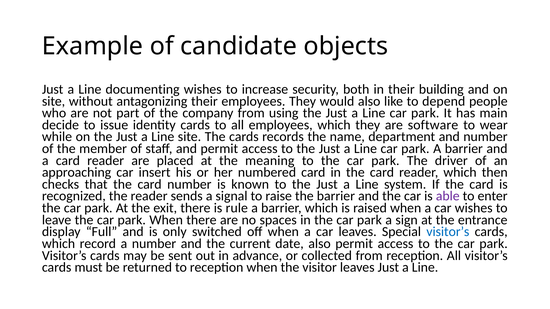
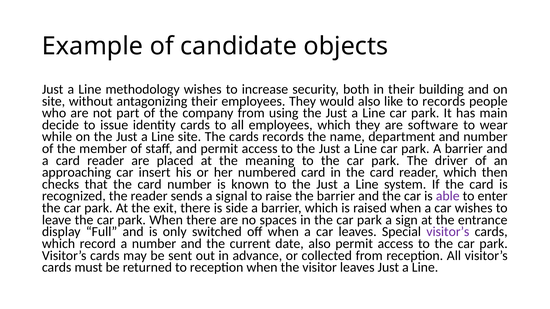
documenting: documenting -> methodology (143, 89)
to depend: depend -> records (444, 101)
rule: rule -> side (237, 208)
visitor’s colour: blue -> purple (448, 232)
